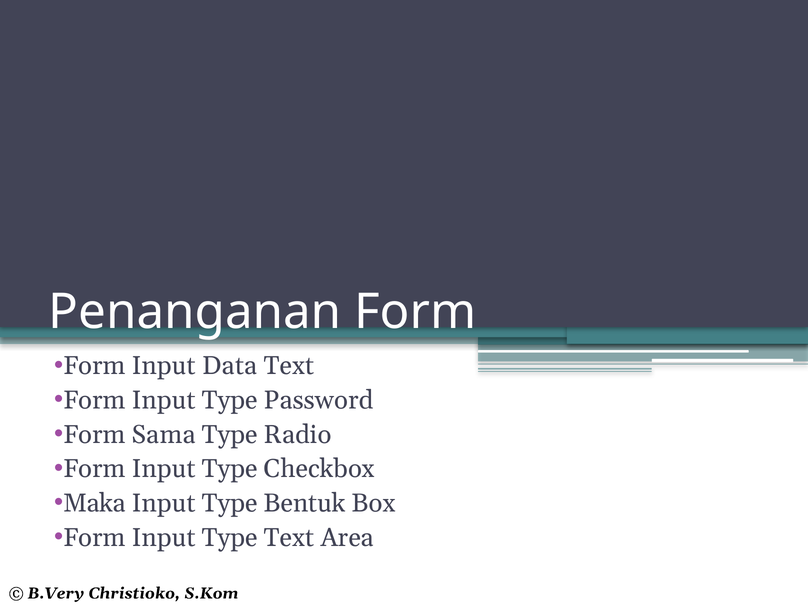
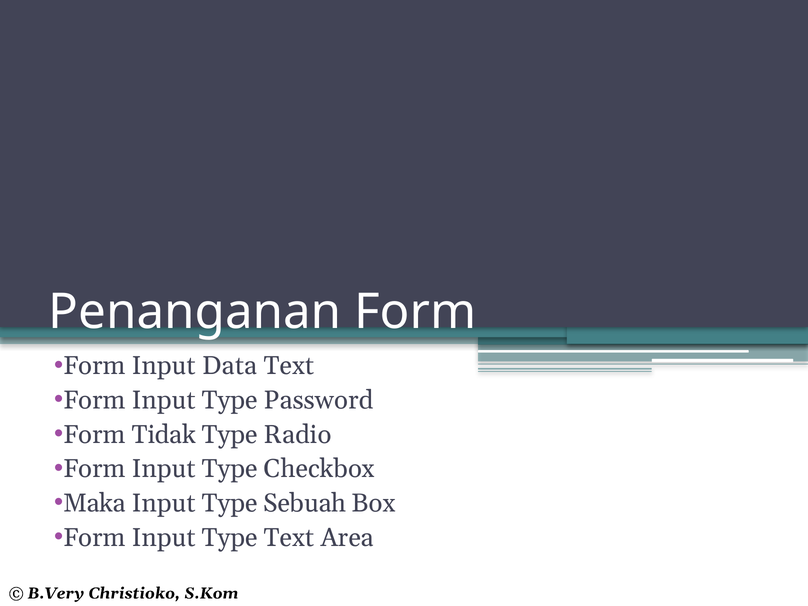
Sama: Sama -> Tidak (164, 435)
Bentuk: Bentuk -> Sebuah (305, 503)
